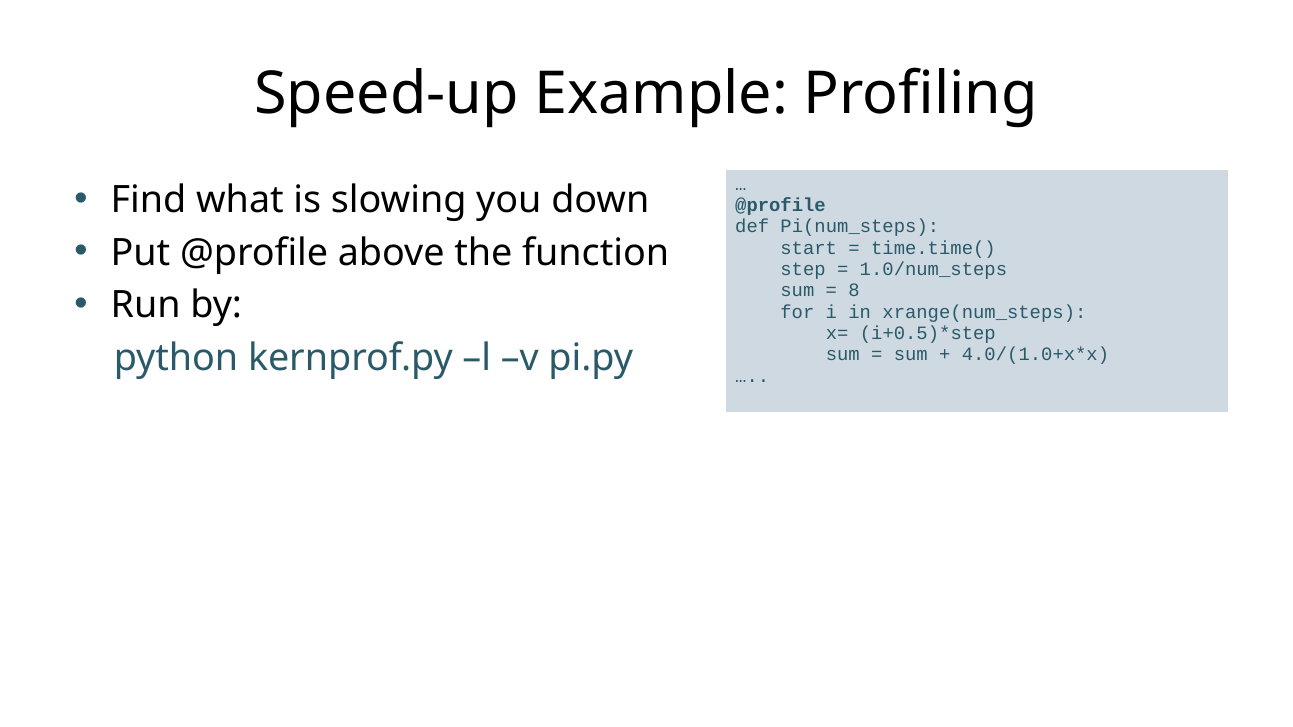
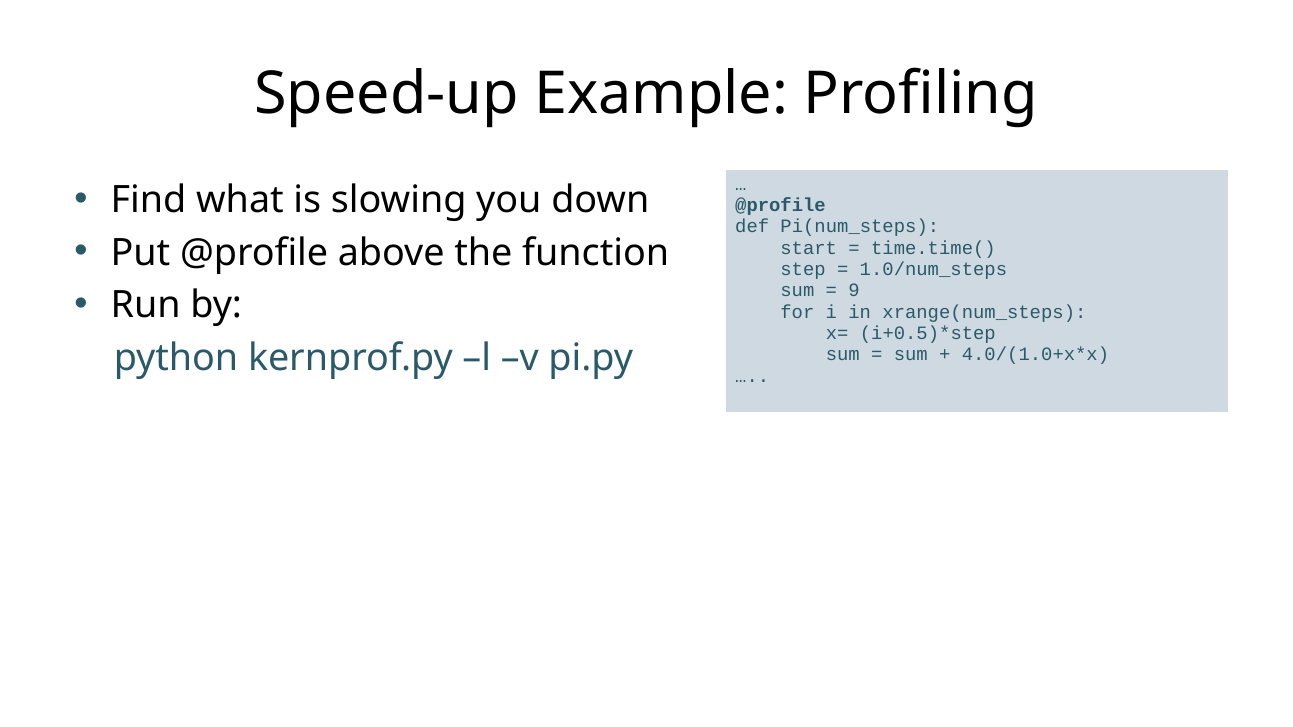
8: 8 -> 9 (854, 291)
